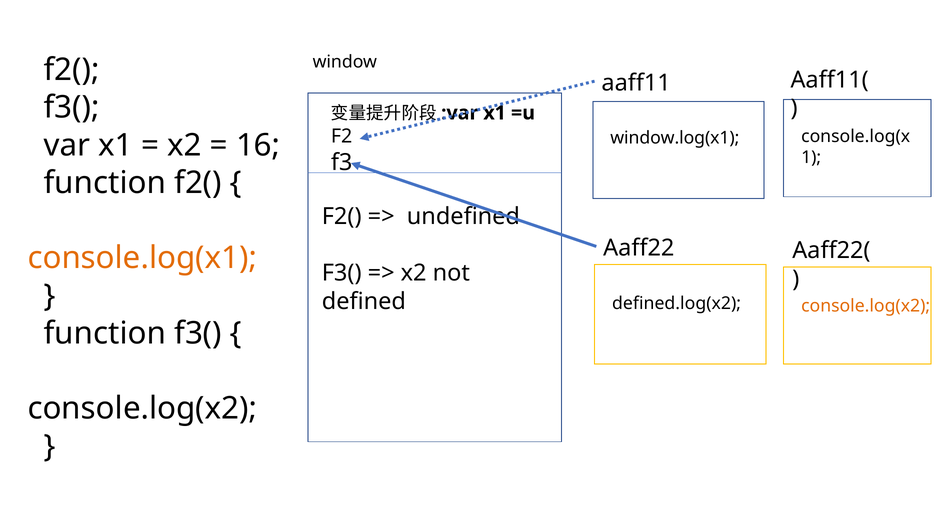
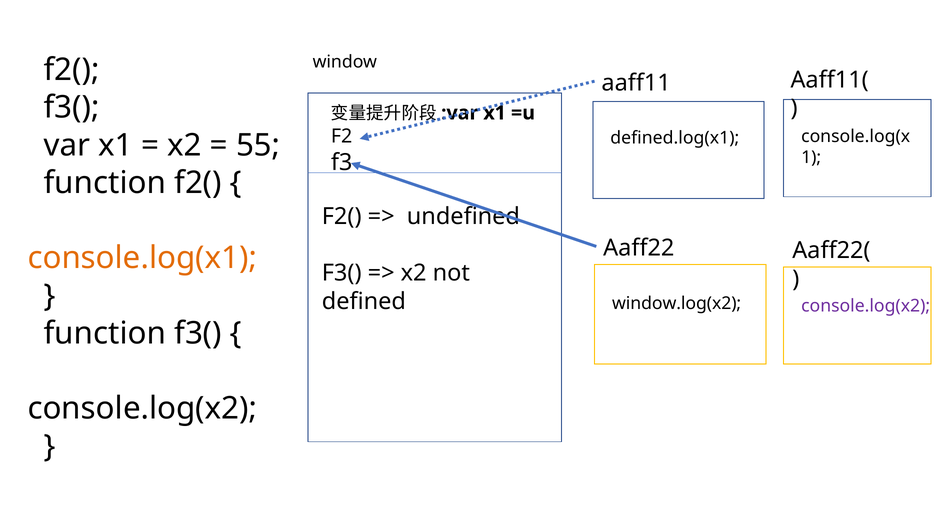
window.log(x1: window.log(x1 -> defined.log(x1 (675, 138)
16: 16 -> 55 (258, 145)
defined.log(x2: defined.log(x2 -> window.log(x2 (677, 303)
console.log(x2 colour: orange -> purple (866, 306)
